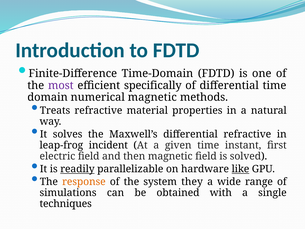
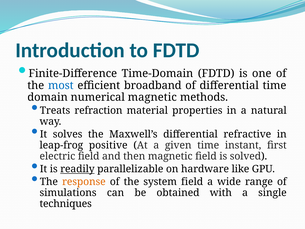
most colour: purple -> blue (61, 85)
specifically: specifically -> broadband (153, 85)
Treats refractive: refractive -> refraction (98, 110)
incident: incident -> positive (108, 145)
like underline: present -> none (240, 169)
system they: they -> field (192, 182)
